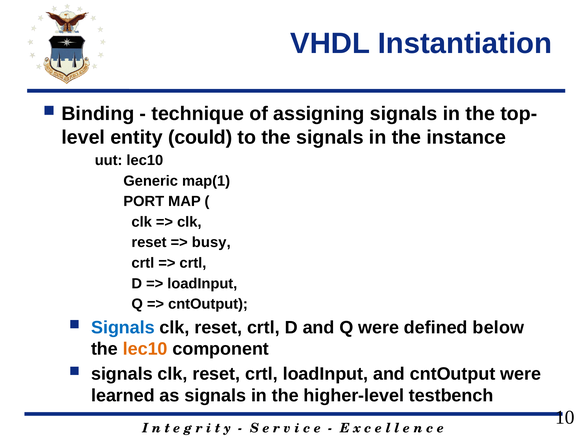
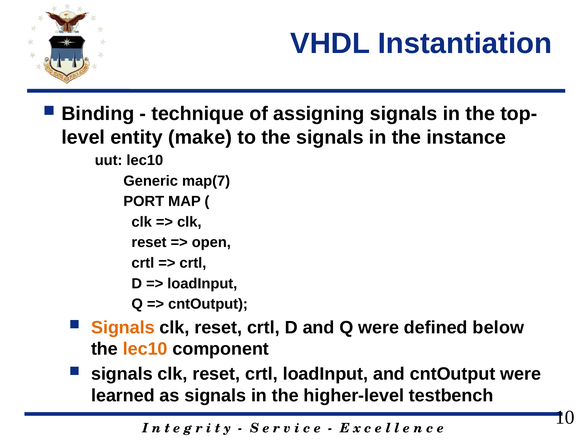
could: could -> make (200, 137)
map(1: map(1 -> map(7 (206, 181)
busy: busy -> open (211, 243)
Signals colour: blue -> orange (123, 328)
